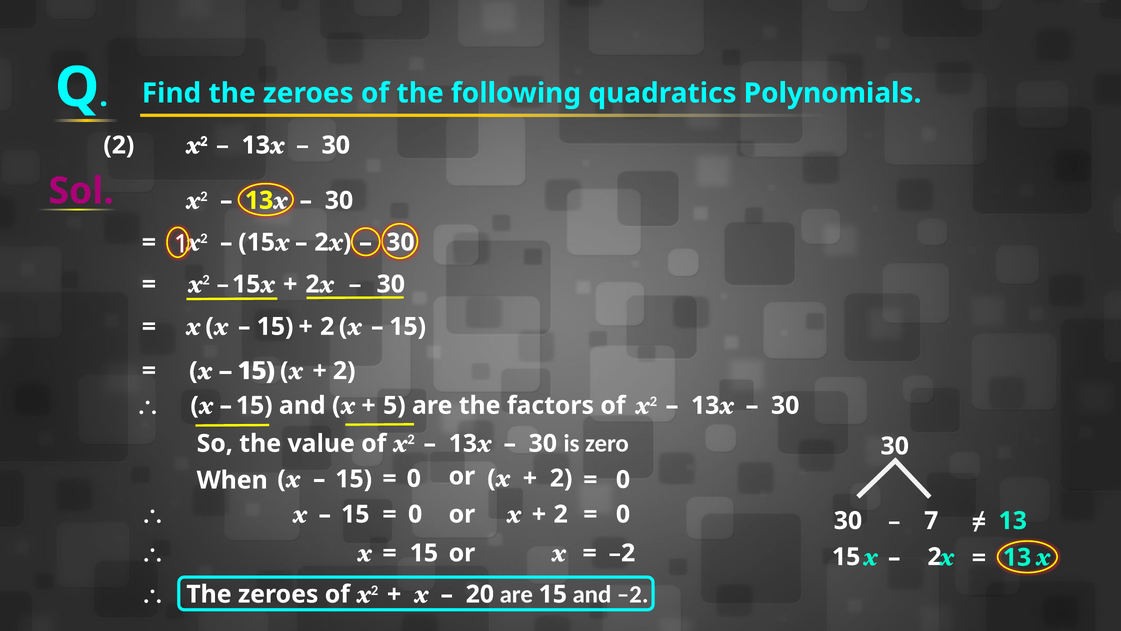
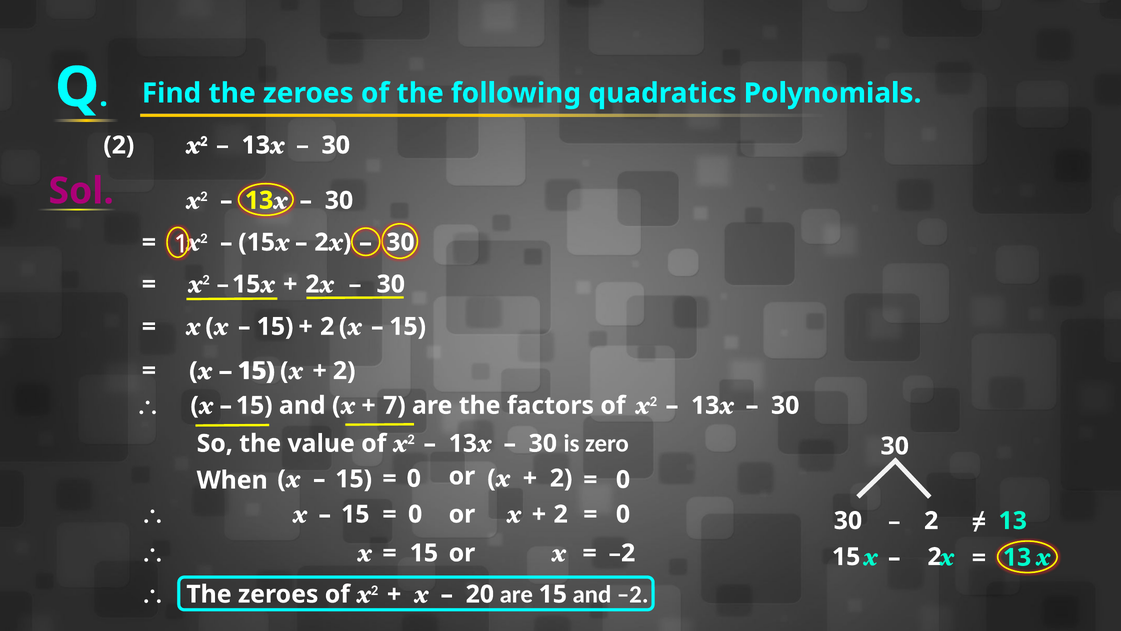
5: 5 -> 7 (394, 405)
30 7: 7 -> 2 (931, 520)
